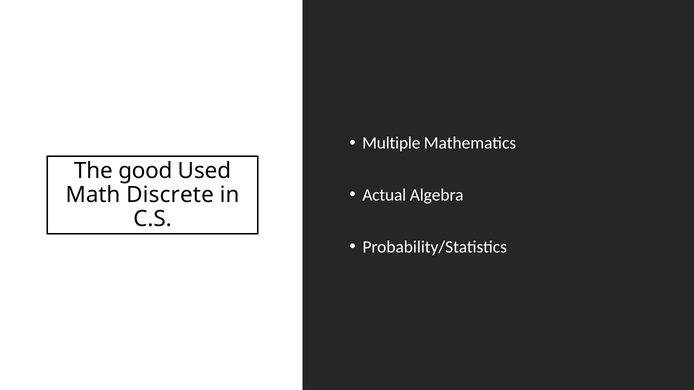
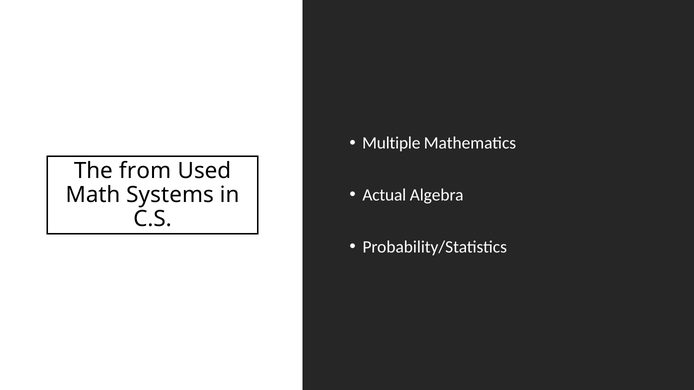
good: good -> from (145, 171)
Discrete: Discrete -> Systems (170, 195)
